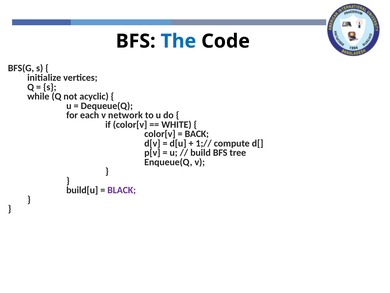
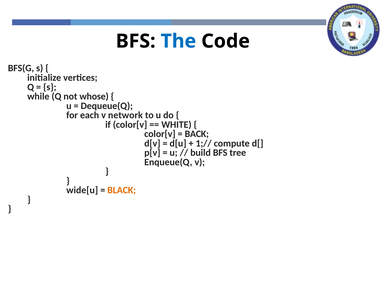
acyclic: acyclic -> whose (94, 96)
build[u: build[u -> wide[u (82, 190)
BLACK colour: purple -> orange (122, 190)
